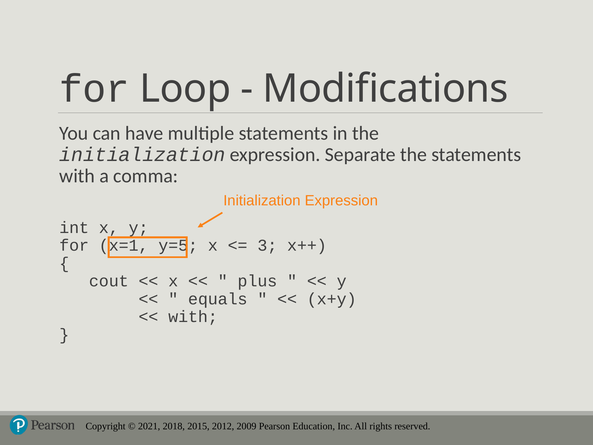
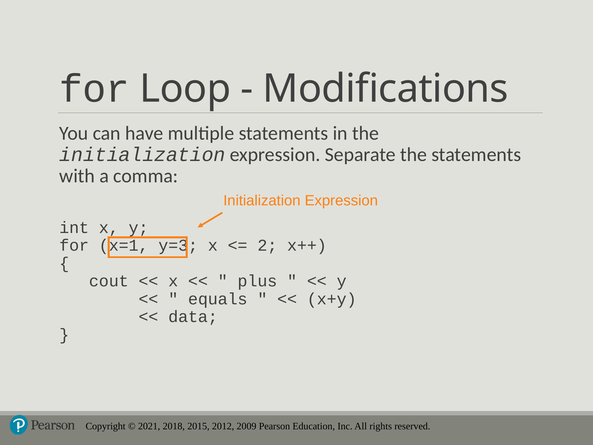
y=5: y=5 -> y=3 (178, 245)
3: 3 -> 2 (267, 245)
with: with -> data (193, 317)
